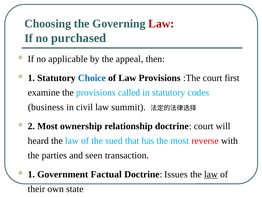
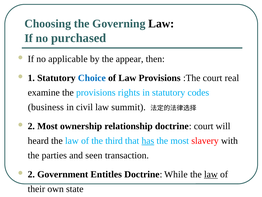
Law colour: red -> black (161, 24)
appeal: appeal -> appear (130, 59)
first: first -> real (232, 78)
called: called -> rights (129, 92)
sued: sued -> third (114, 140)
has underline: none -> present (148, 140)
reverse: reverse -> slavery (205, 140)
1: 1 -> 2 (31, 174)
Factual: Factual -> Entitles (106, 174)
Issues: Issues -> While (176, 174)
